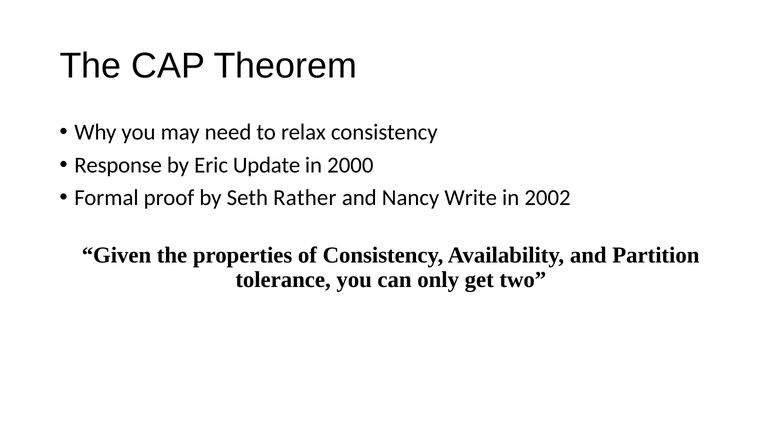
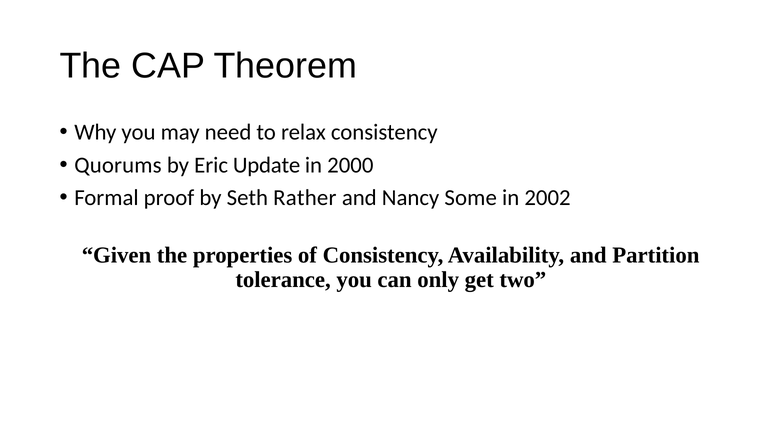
Response: Response -> Quorums (118, 165)
Write: Write -> Some (471, 198)
